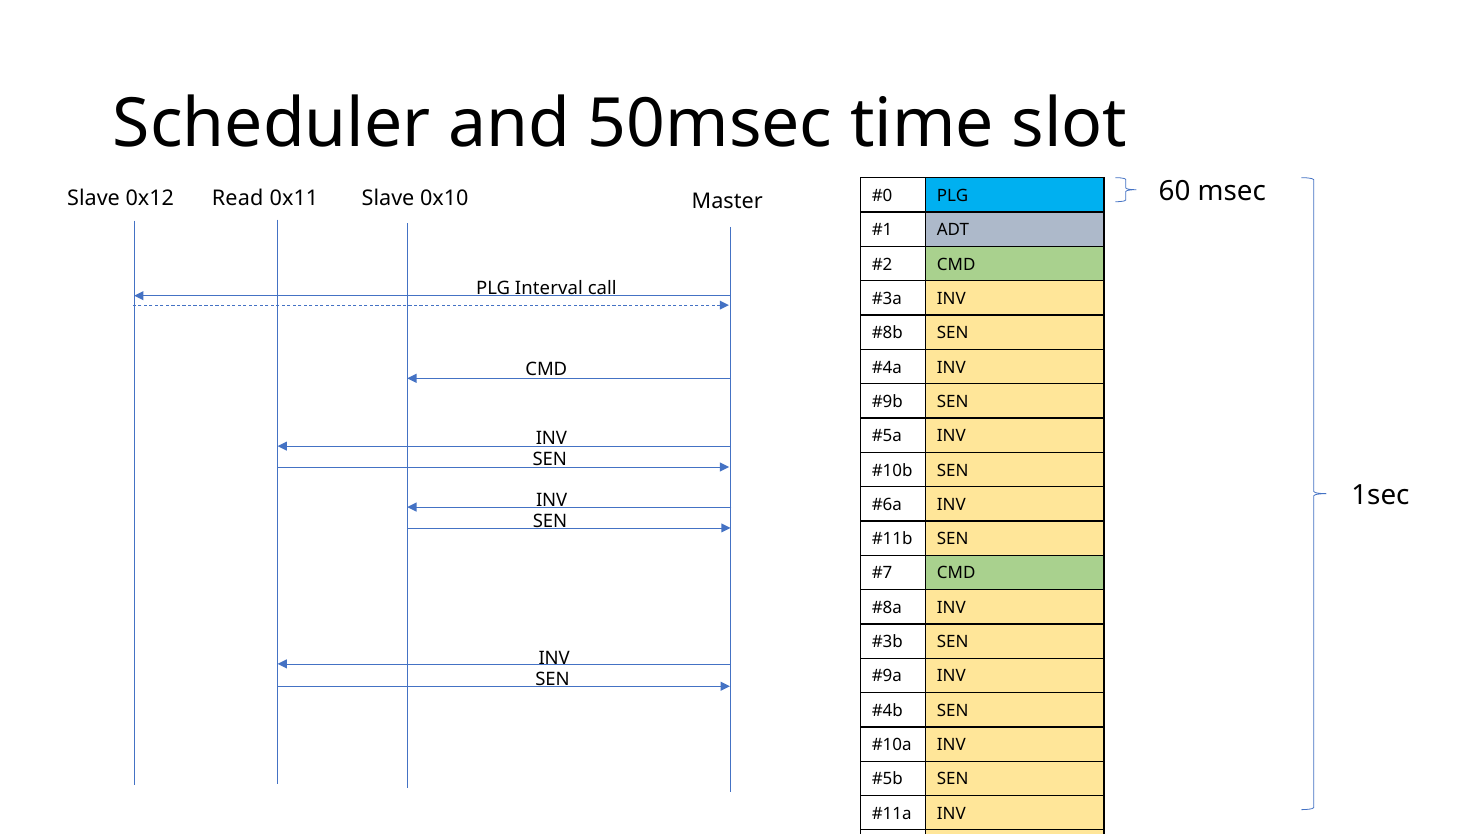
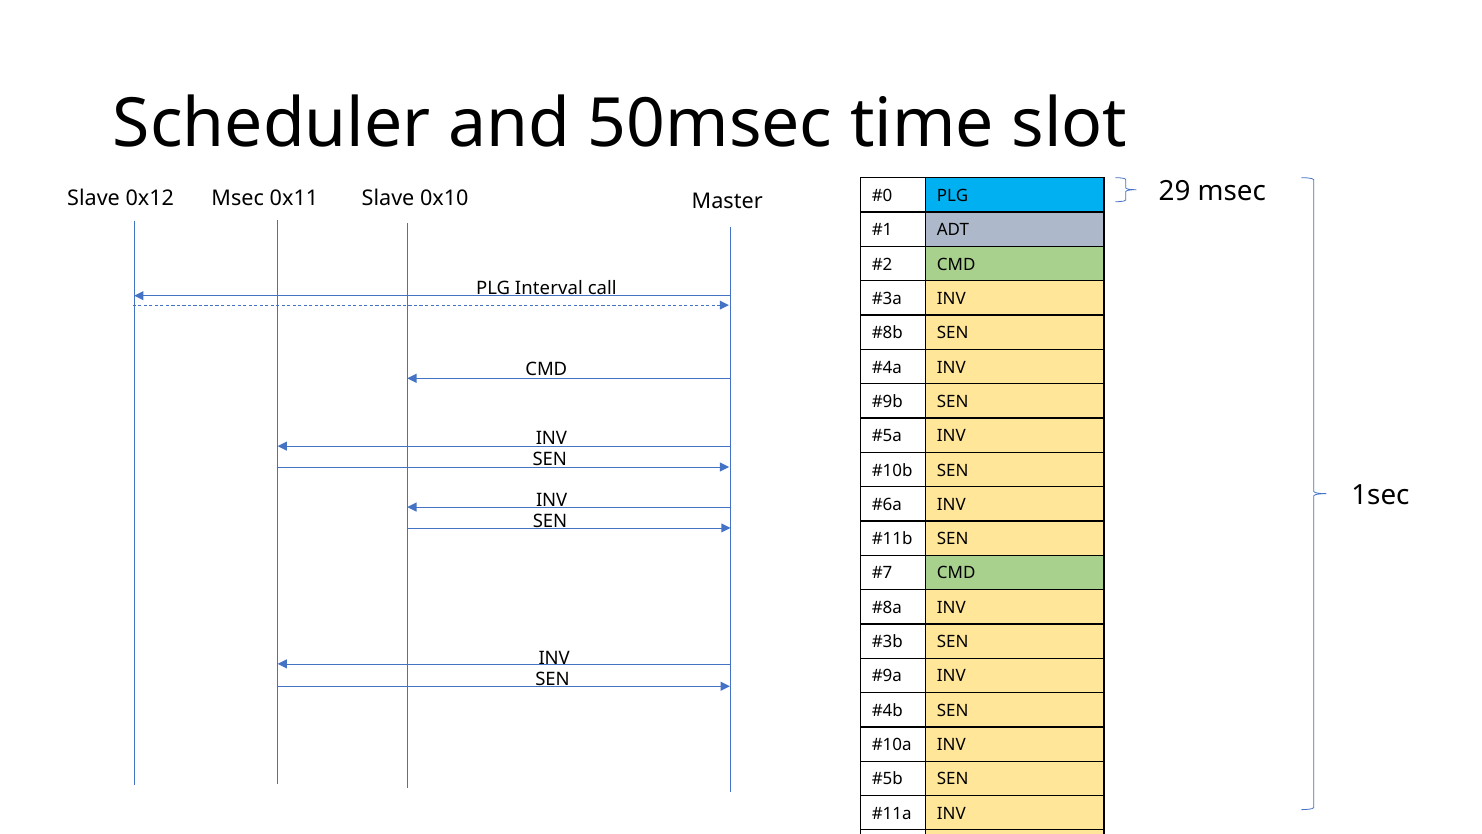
0x12 Read: Read -> Msec (238, 198)
60: 60 -> 29 (1175, 191)
